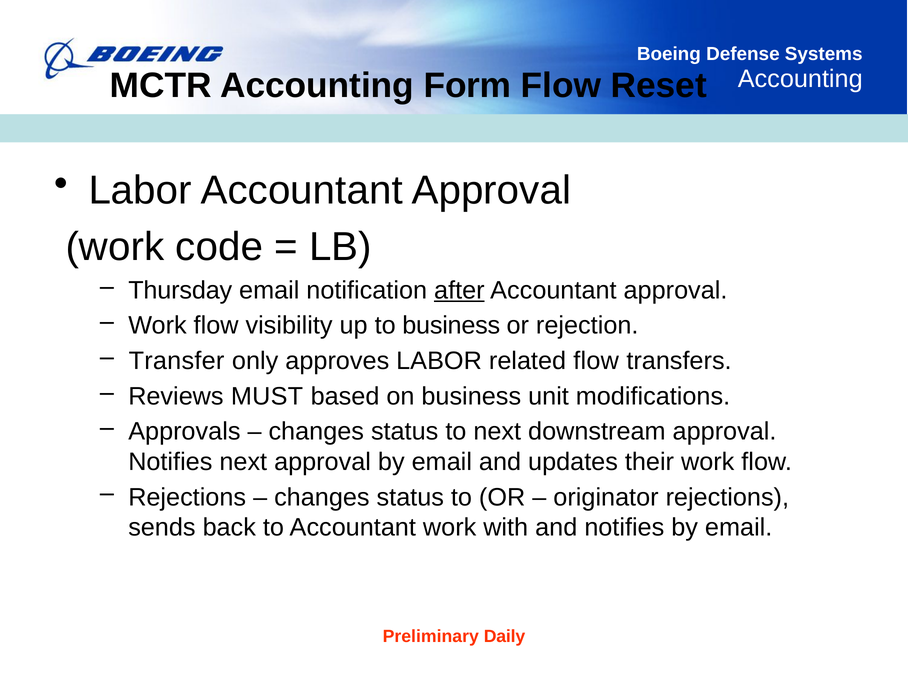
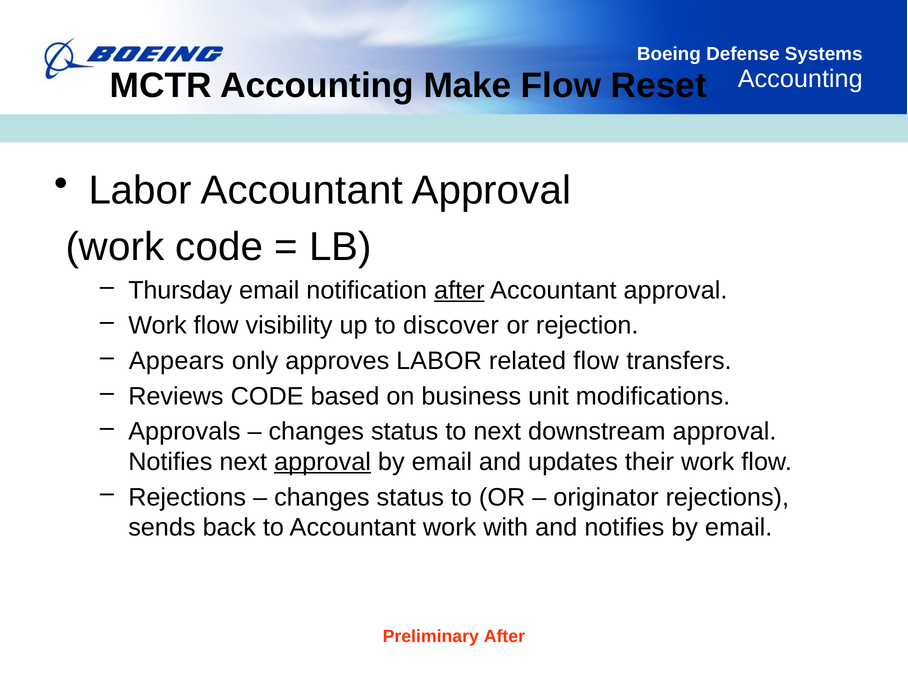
Form: Form -> Make (467, 86)
to business: business -> discover (451, 326)
Transfer: Transfer -> Appears (176, 361)
Reviews MUST: MUST -> CODE (267, 396)
approval underline: none -> present (323, 462)
Preliminary Daily: Daily -> After (504, 637)
